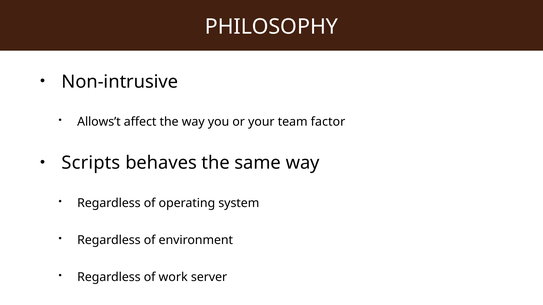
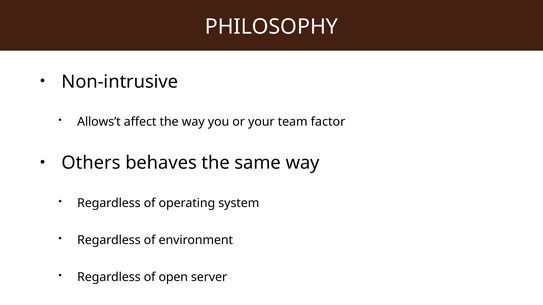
Scripts: Scripts -> Others (91, 163)
work: work -> open (173, 278)
